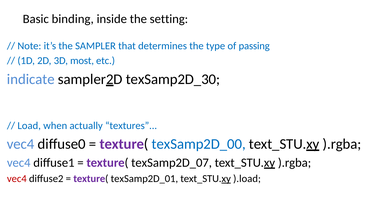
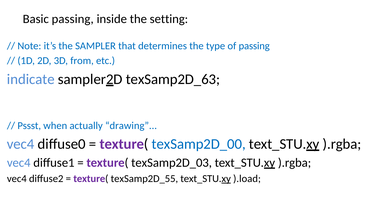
Basic binding: binding -> passing (73, 19)
most: most -> from (82, 61)
texSamp2D_30: texSamp2D_30 -> texSamp2D_63 (173, 79)
Load: Load -> Pssst (29, 126)
textures: textures -> drawing (131, 126)
texSamp2D_07: texSamp2D_07 -> texSamp2D_03 (172, 163)
vec4 colour: red -> black (17, 179)
texSamp2D_01: texSamp2D_01 -> texSamp2D_55 (144, 179)
